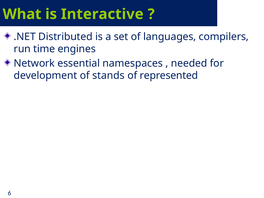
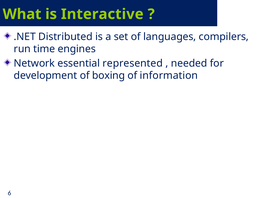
namespaces: namespaces -> represented (133, 63)
stands: stands -> boxing (109, 76)
represented: represented -> information (169, 76)
